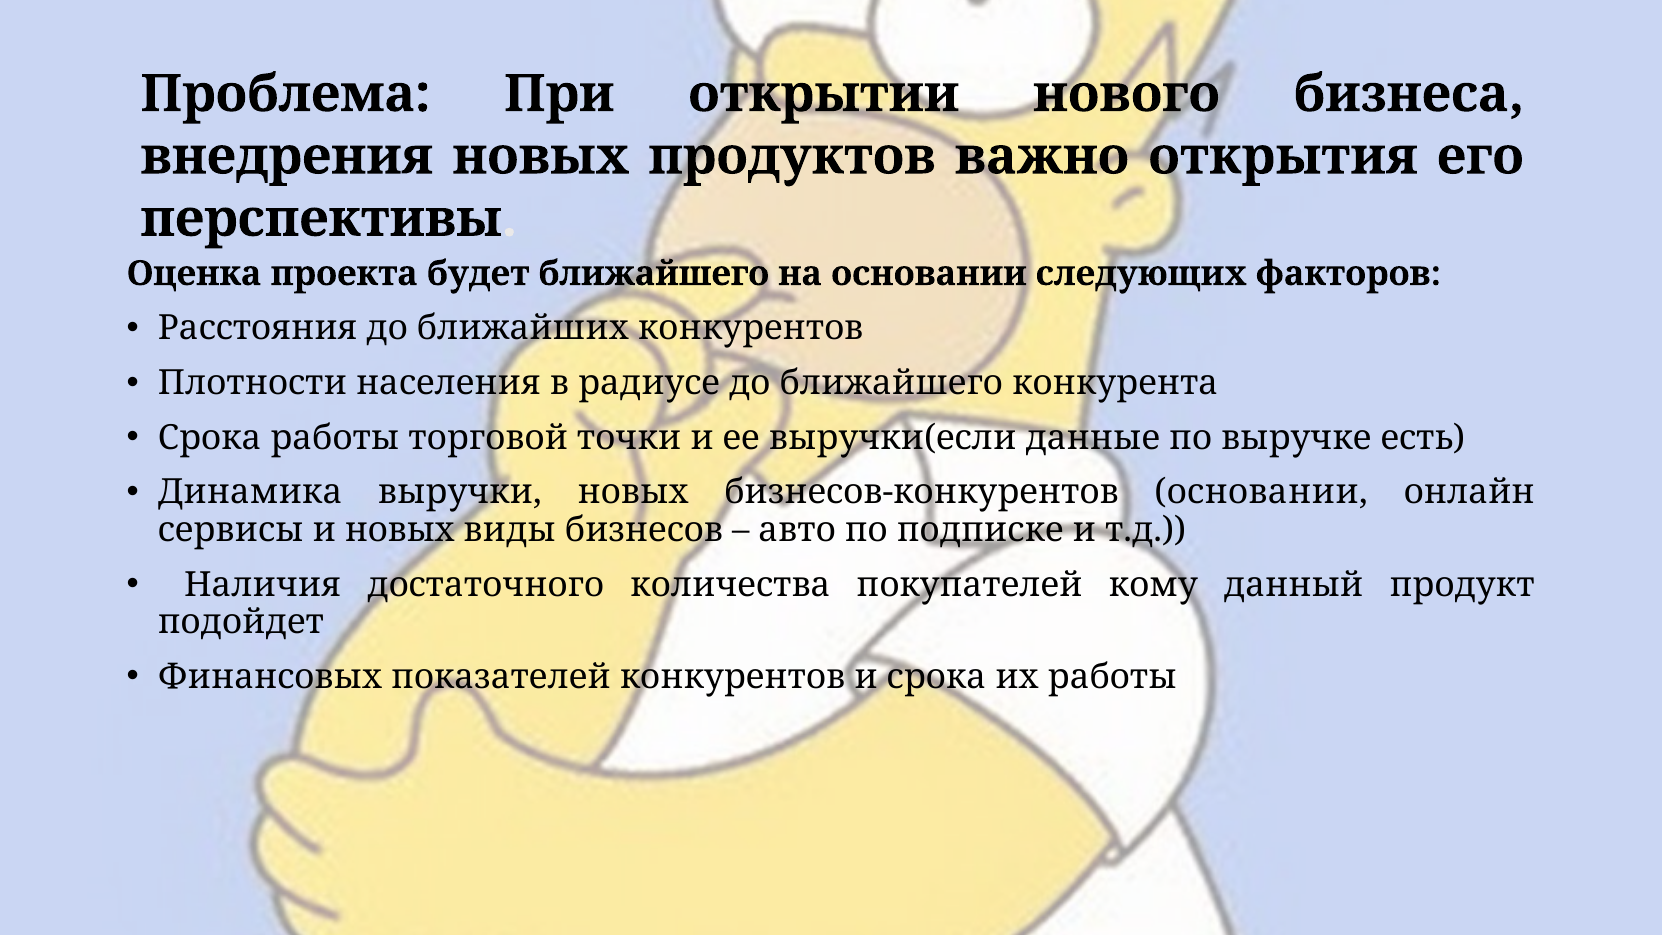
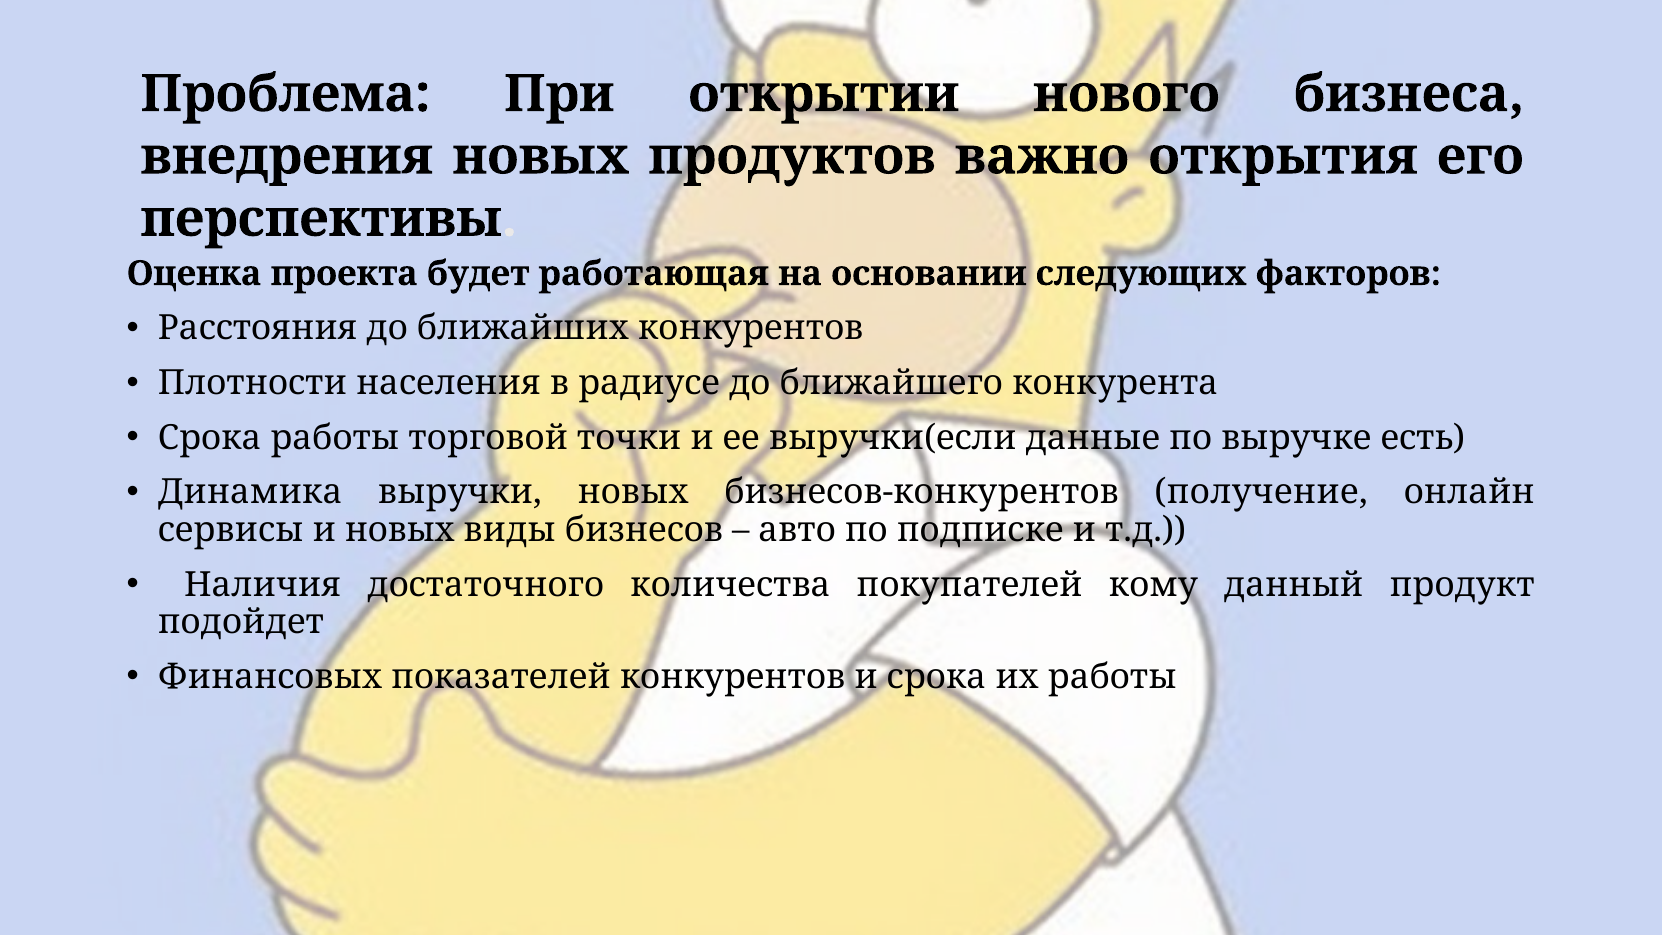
будет ближайшего: ближайшего -> работающая (654, 274)
бизнесов-конкурентов основании: основании -> получение (1261, 492)
